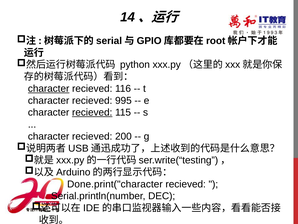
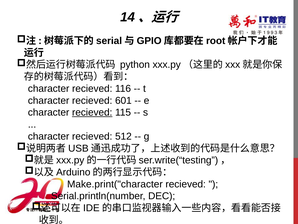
character underline: present -> none (49, 88)
995: 995 -> 601 (123, 100)
200: 200 -> 512 (123, 136)
Done.print("character: Done.print("character -> Make.print("character (115, 184)
